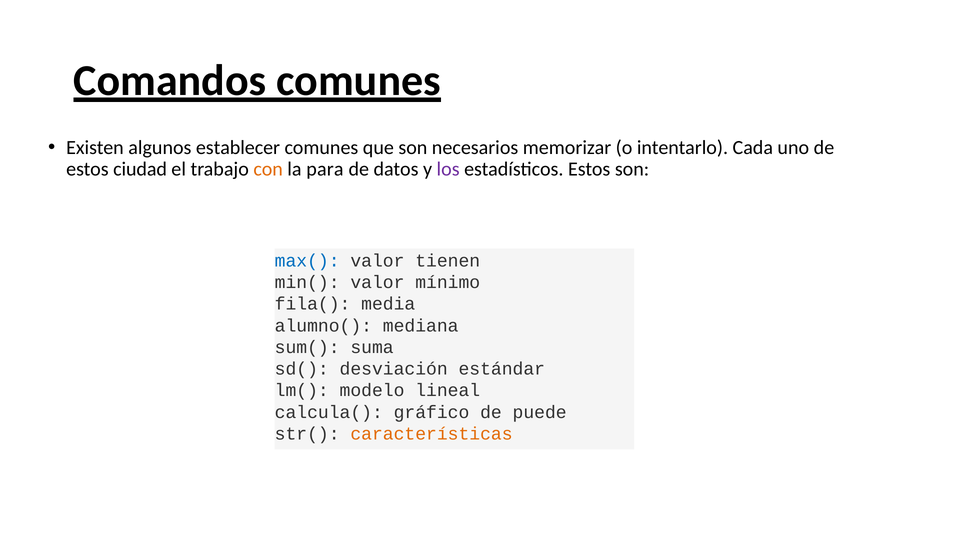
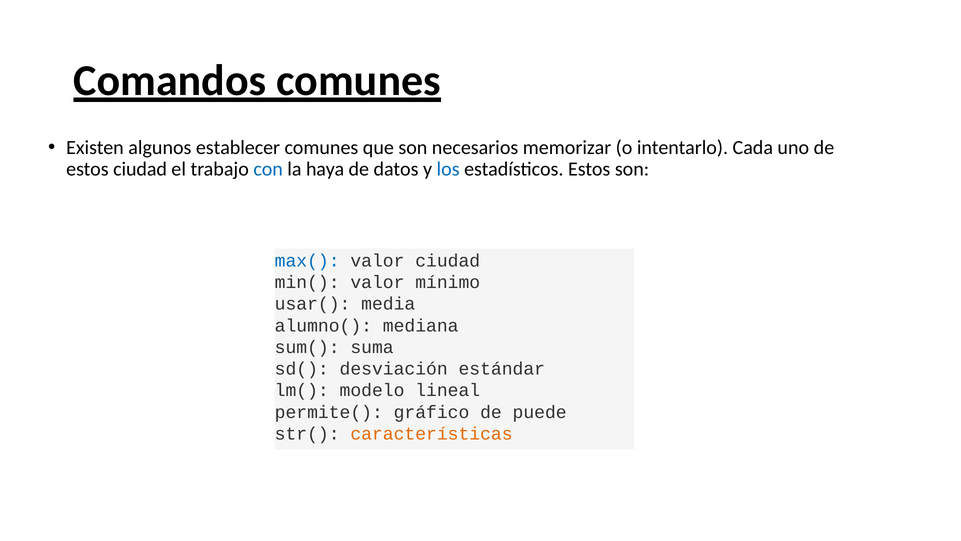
con colour: orange -> blue (268, 169)
para: para -> haya (325, 169)
los colour: purple -> blue (448, 169)
valor tienen: tienen -> ciudad (448, 260)
fila(: fila( -> usar( (313, 304)
calcula(: calcula( -> permite( (329, 412)
